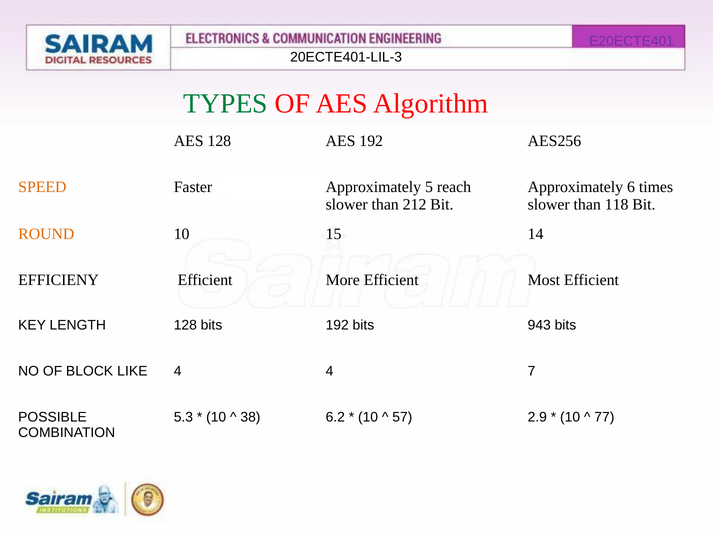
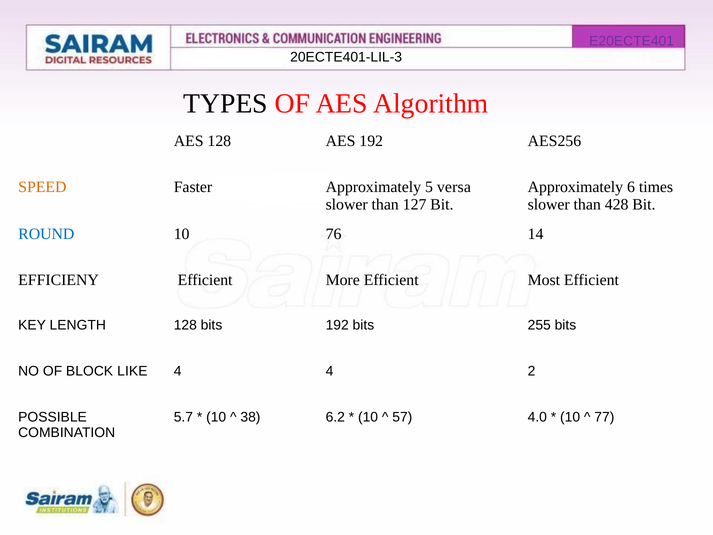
TYPES colour: green -> black (226, 103)
reach: reach -> versa (454, 187)
212: 212 -> 127 (415, 205)
118: 118 -> 428 (617, 205)
ROUND colour: orange -> blue (46, 234)
15: 15 -> 76 (334, 234)
943: 943 -> 255 (539, 325)
4 7: 7 -> 2 (532, 371)
5.3: 5.3 -> 5.7 (183, 417)
2.9: 2.9 -> 4.0 (537, 417)
